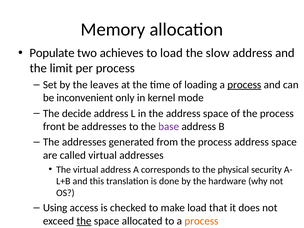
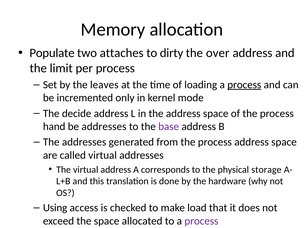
achieves: achieves -> attaches (122, 53)
to load: load -> dirty (172, 53)
slow: slow -> over (218, 53)
inconvenient: inconvenient -> incremented (85, 98)
front: front -> hand (54, 127)
security: security -> storage (266, 170)
the underline: present -> none (84, 221)
process colour: orange -> purple (201, 221)
